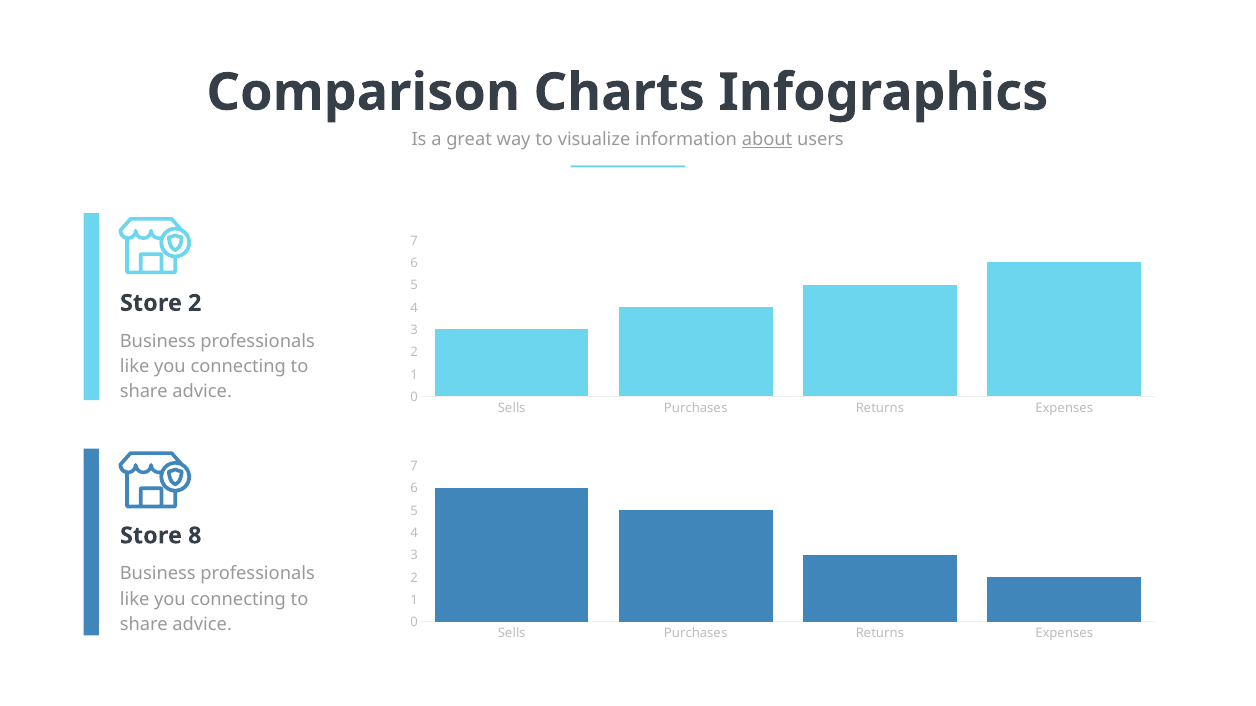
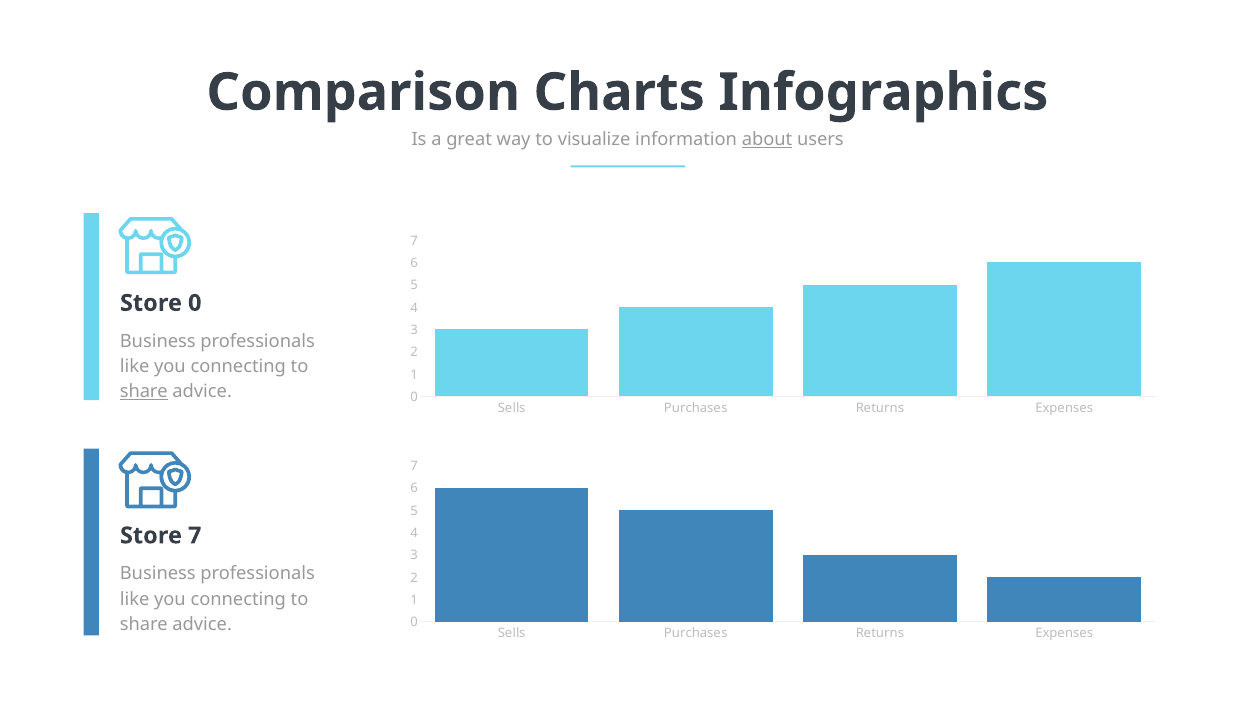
Store 2: 2 -> 0 (195, 303)
share underline: none -> present (144, 392)
Store 8: 8 -> 7 (195, 536)
